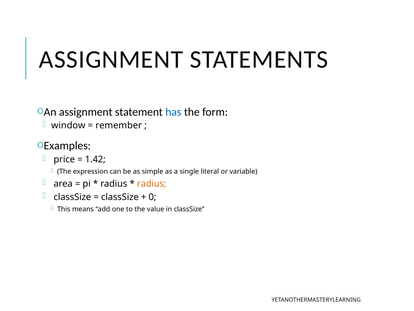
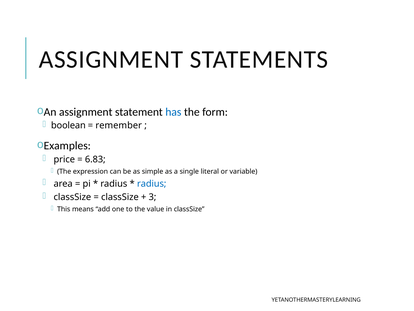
window: window -> boolean (68, 125)
1.42: 1.42 -> 6.83 (95, 159)
radius colour: orange -> blue (152, 183)
0: 0 -> 3 (153, 197)
